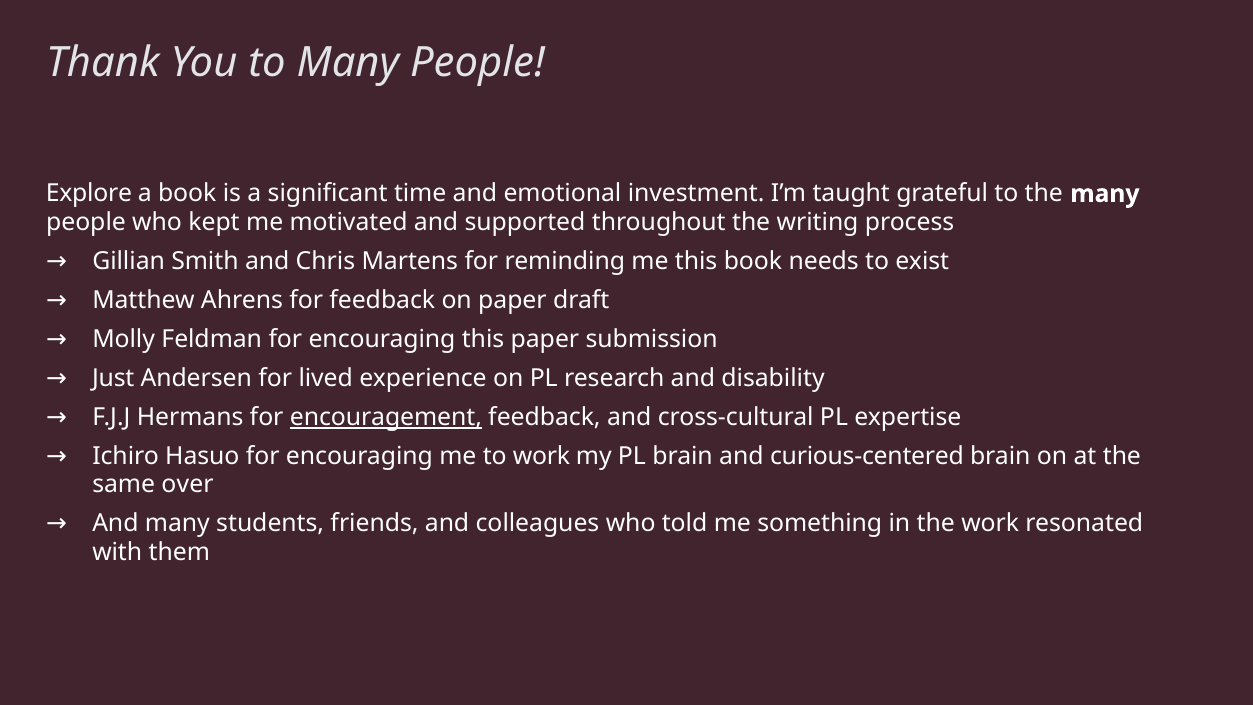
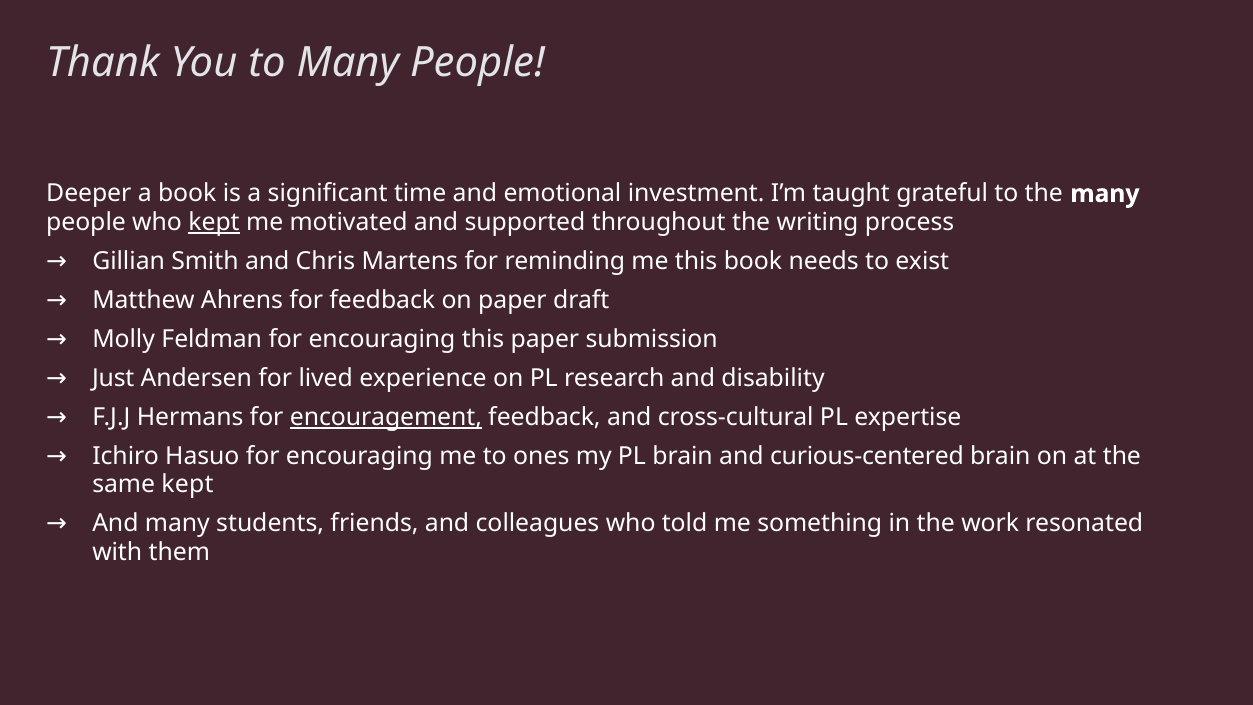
Explore: Explore -> Deeper (89, 194)
kept underline: none -> present (214, 222)
to work: work -> ones (541, 456)
same over: over -> kept (188, 485)
